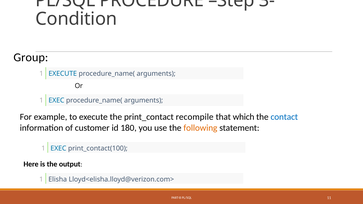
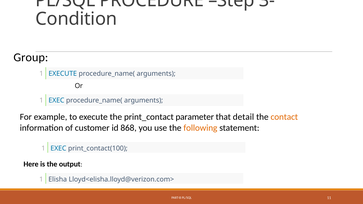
recompile: recompile -> parameter (195, 117)
which: which -> detail (243, 117)
contact colour: blue -> orange (284, 117)
180: 180 -> 868 (129, 128)
